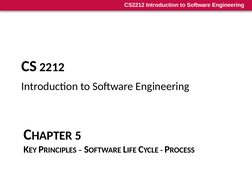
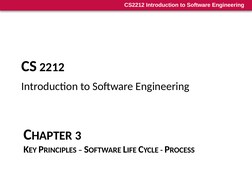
5: 5 -> 3 (78, 136)
